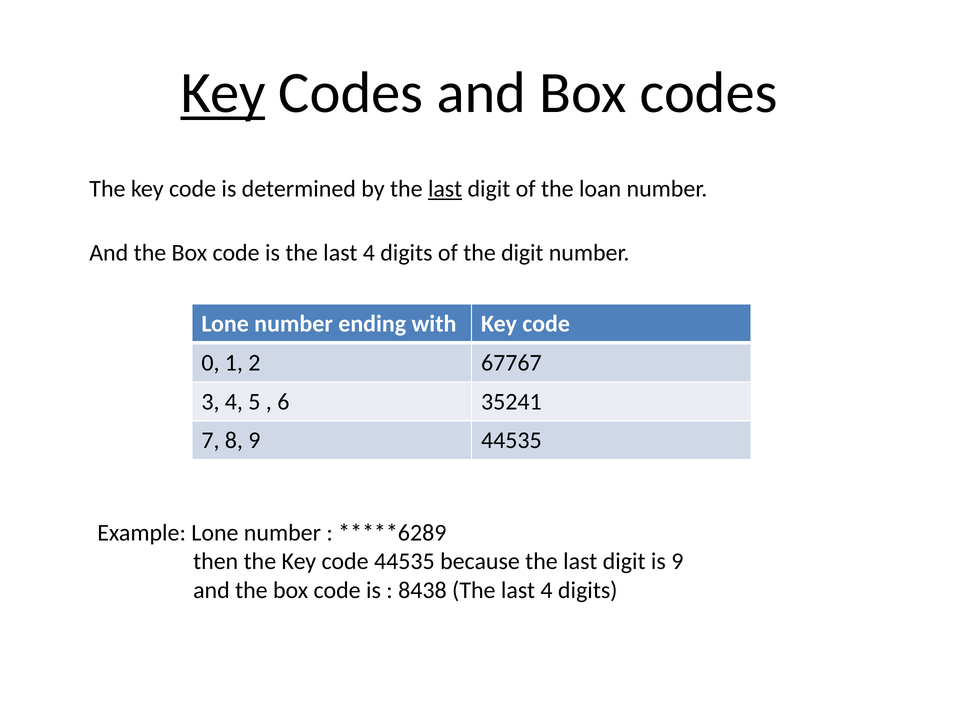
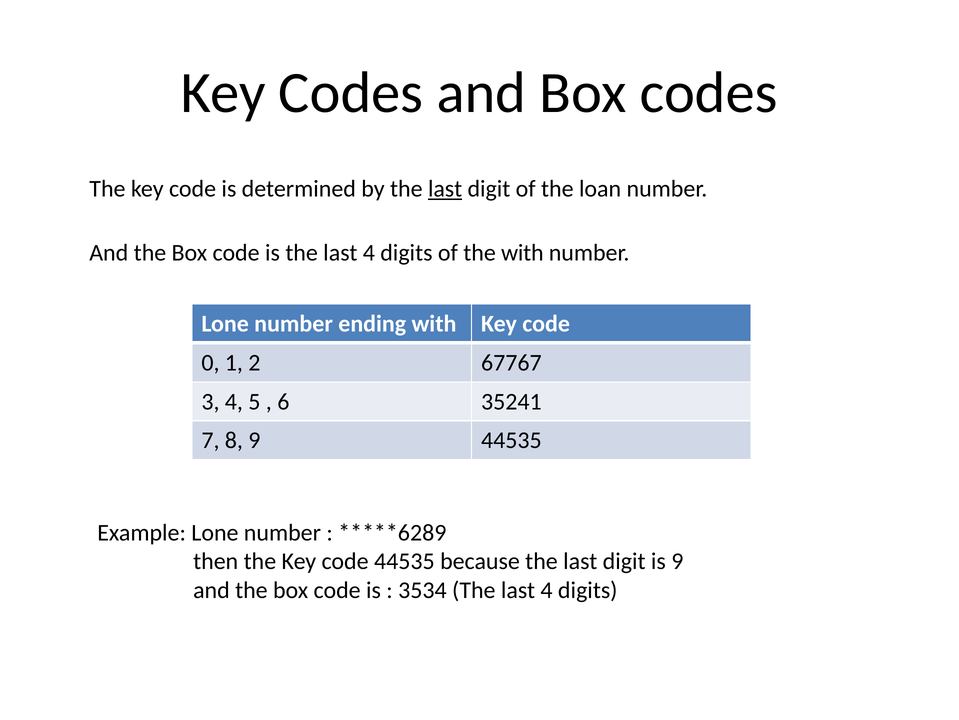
Key underline: present -> none (223, 93)
the digit: digit -> with (522, 252)
8438: 8438 -> 3534 (422, 590)
